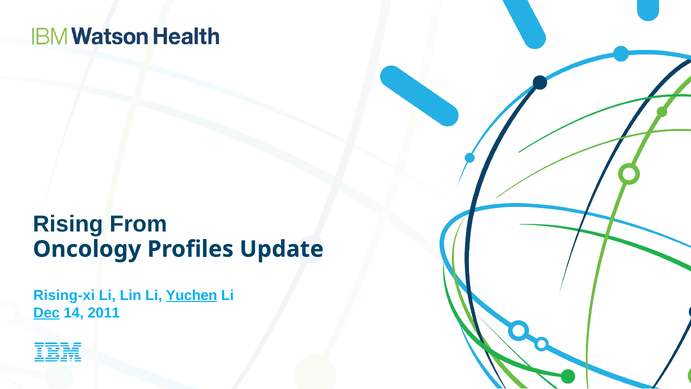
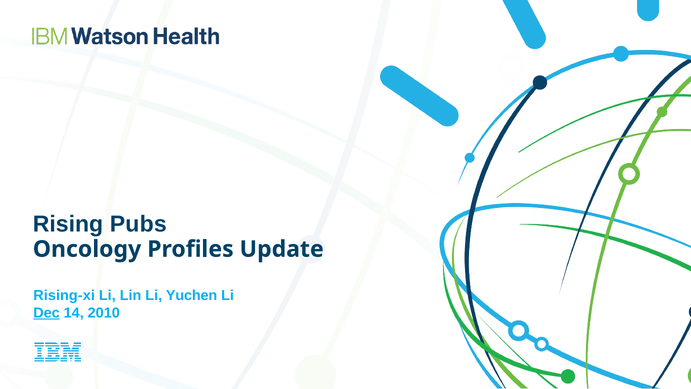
From: From -> Pubs (138, 224)
Yuchen underline: present -> none (192, 295)
2011: 2011 -> 2010 (104, 312)
